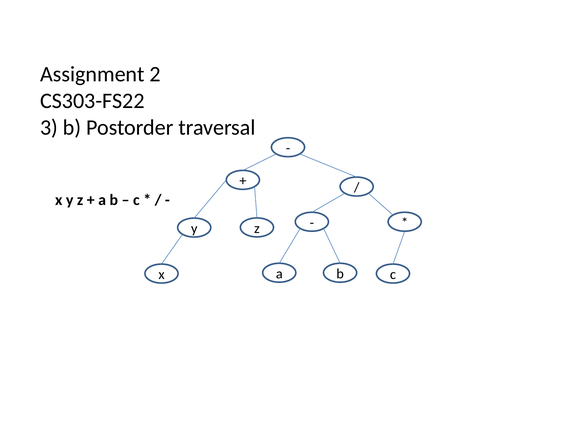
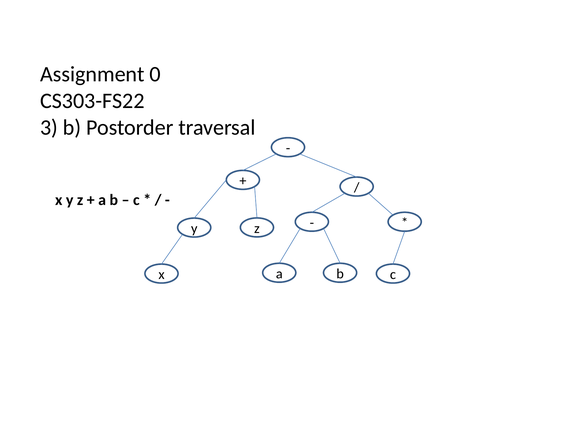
2: 2 -> 0 (155, 74)
